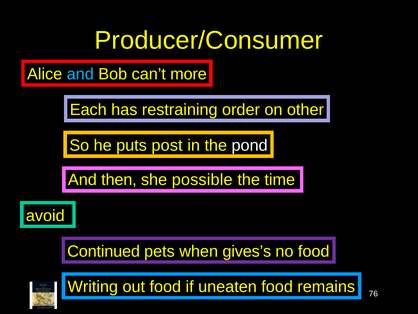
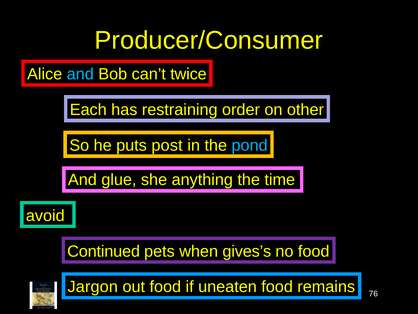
more: more -> twice (188, 74)
pond colour: white -> light blue (250, 145)
then: then -> glue (119, 179)
possible: possible -> anything (202, 179)
Writing: Writing -> Jargon (93, 286)
